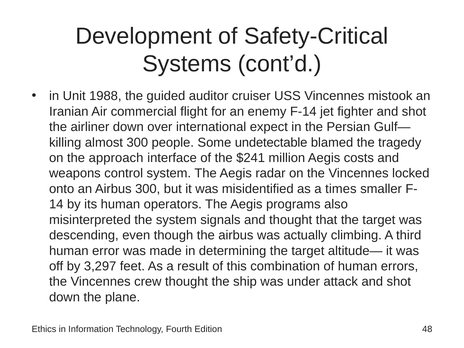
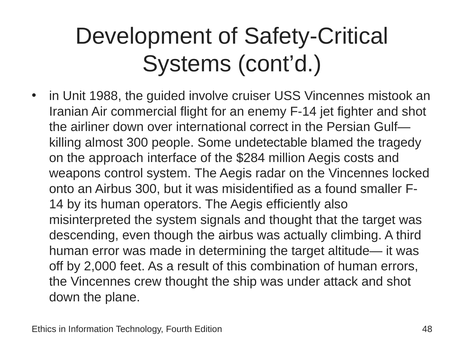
auditor: auditor -> involve (209, 96)
expect: expect -> correct (269, 127)
$241: $241 -> $284 (251, 158)
times: times -> found (341, 189)
programs: programs -> efficiently (293, 204)
3,297: 3,297 -> 2,000 (100, 266)
